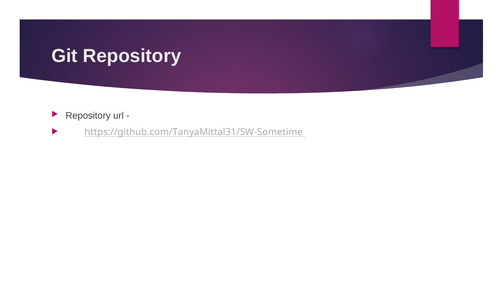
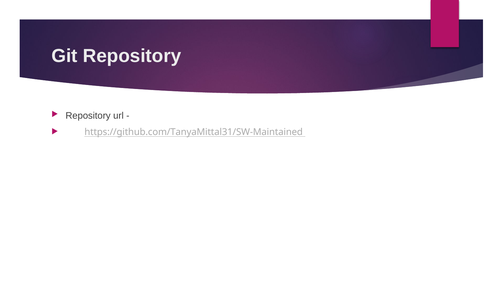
https://github.com/TanyaMittal31/SW-Sometime: https://github.com/TanyaMittal31/SW-Sometime -> https://github.com/TanyaMittal31/SW-Maintained (194, 132)
